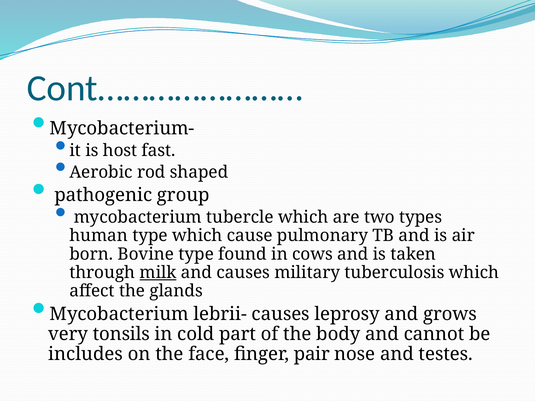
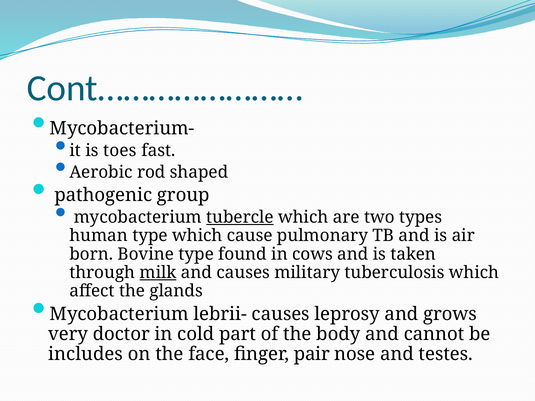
host: host -> toes (120, 151)
tubercle underline: none -> present (240, 217)
tonsils: tonsils -> doctor (121, 334)
